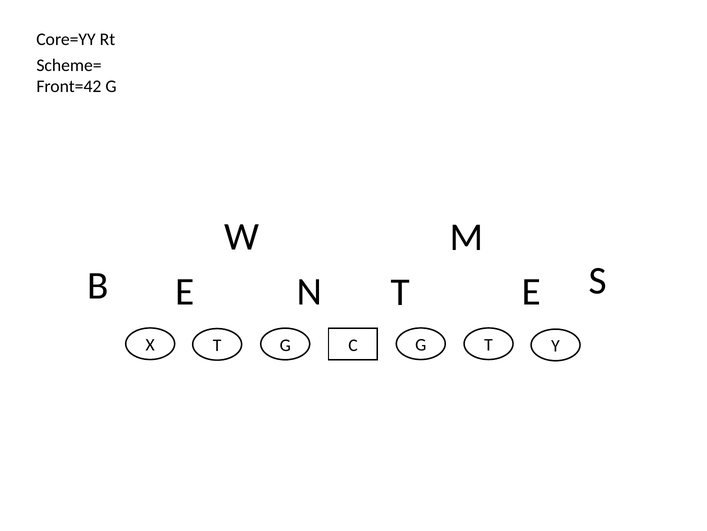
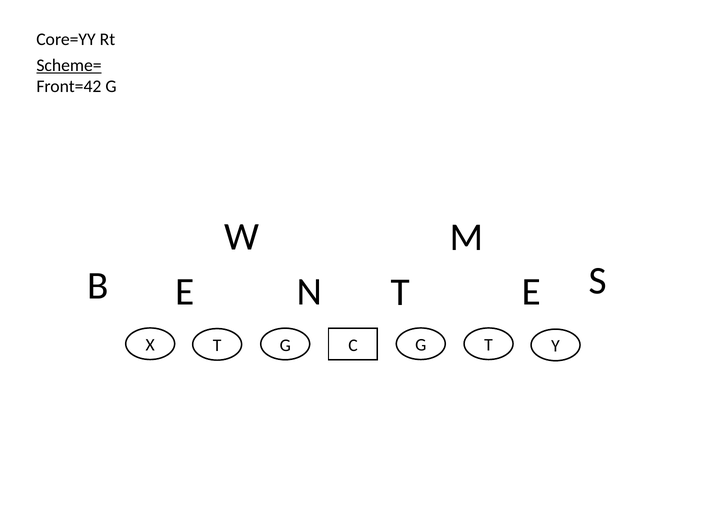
Scheme= underline: none -> present (69, 65)
